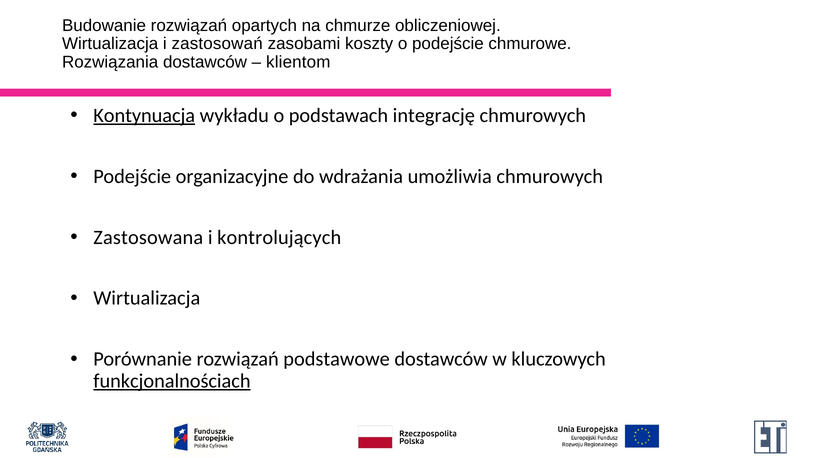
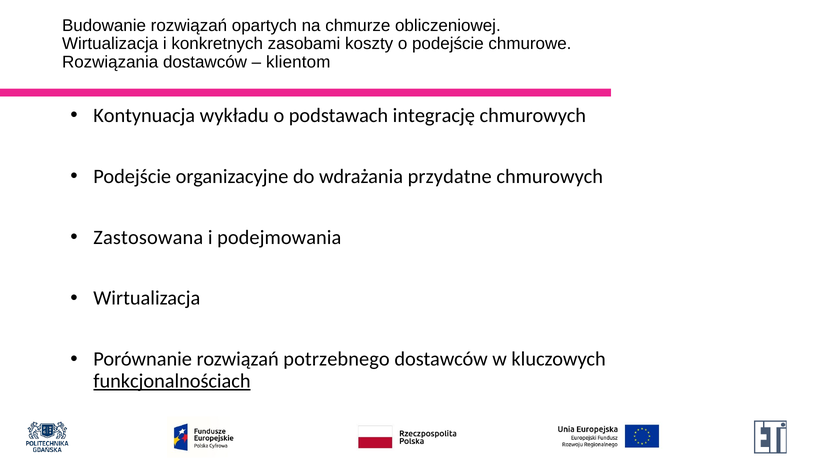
zastosowań: zastosowań -> konkretnych (217, 44)
Kontynuacja underline: present -> none (144, 115)
umożliwia: umożliwia -> przydatne (450, 176)
kontrolujących: kontrolujących -> podejmowania (279, 237)
podstawowe: podstawowe -> potrzebnego (337, 359)
